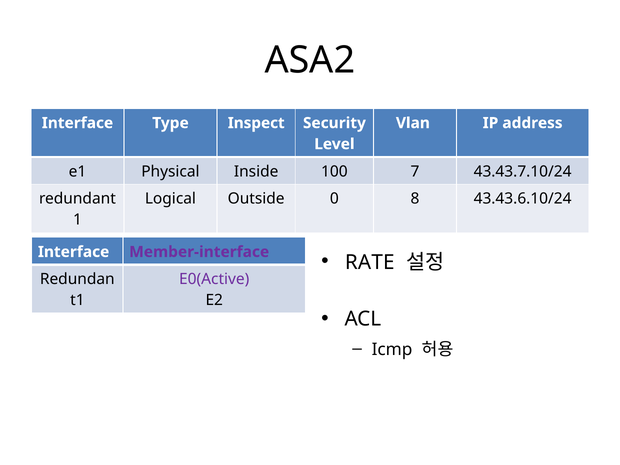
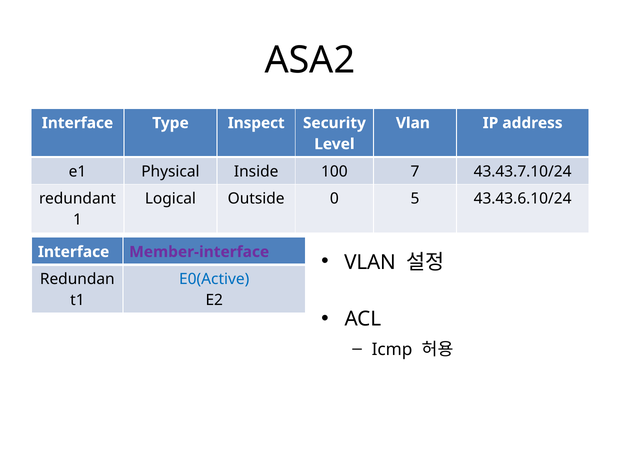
8: 8 -> 5 (415, 199)
RATE: RATE -> VLAN (370, 262)
E0(Active colour: purple -> blue (214, 279)
